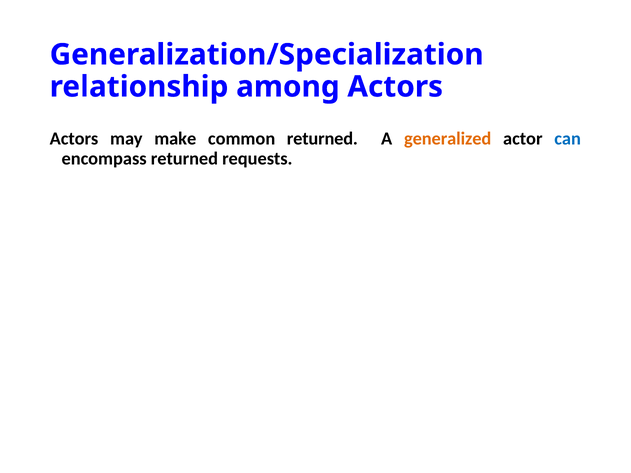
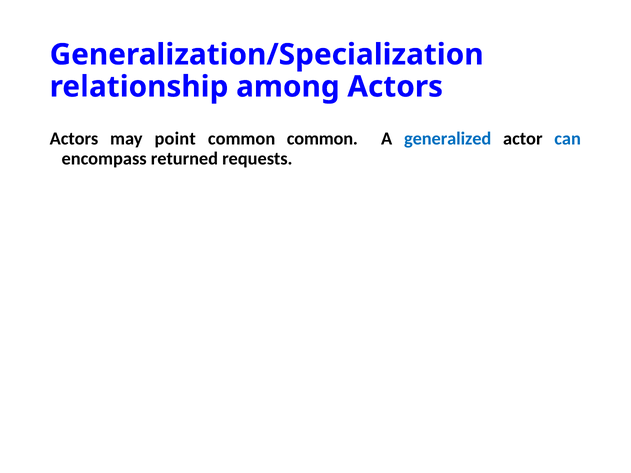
make: make -> point (175, 139)
common returned: returned -> common (322, 139)
generalized colour: orange -> blue (448, 139)
